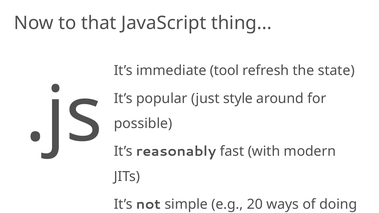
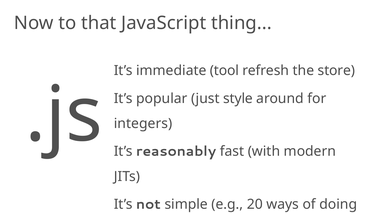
state: state -> store (336, 71)
possible: possible -> integers (143, 124)
